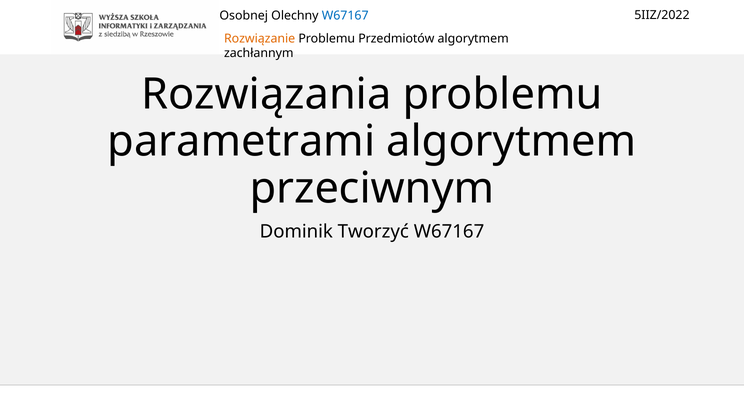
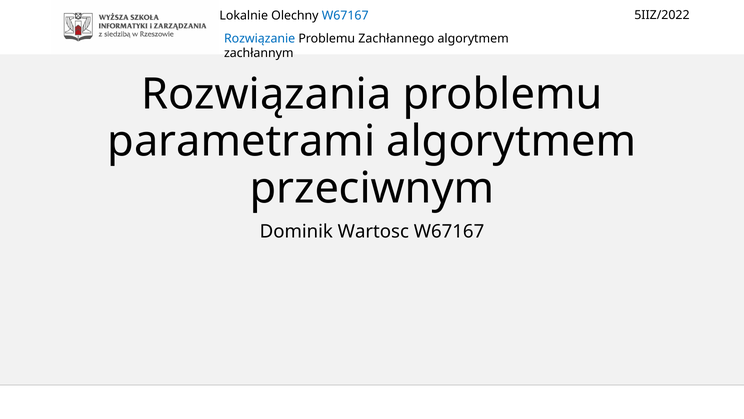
Osobnej: Osobnej -> Lokalnie (244, 15)
Rozwiązanie colour: orange -> blue (260, 38)
Przedmiotów: Przedmiotów -> Zachłannego (396, 38)
Tworzyć: Tworzyć -> Wartosc (373, 231)
